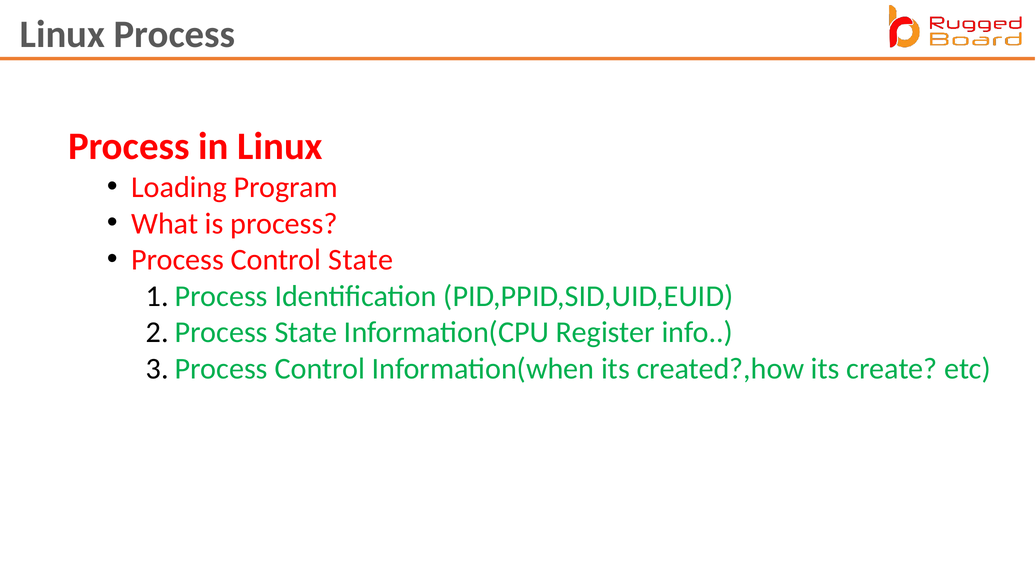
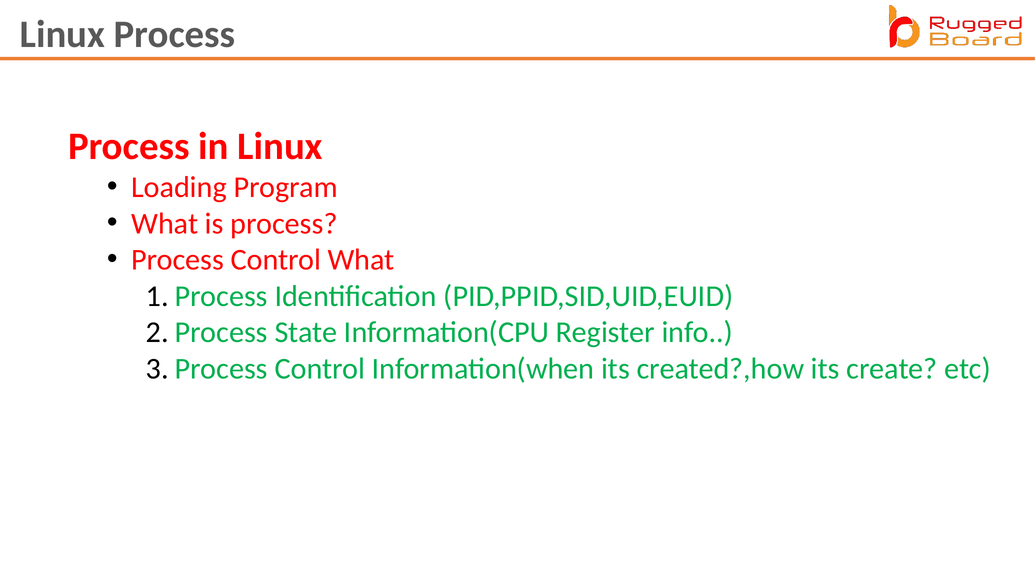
Control State: State -> What (361, 260)
